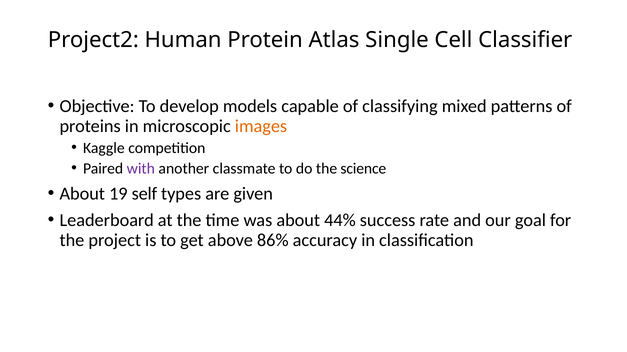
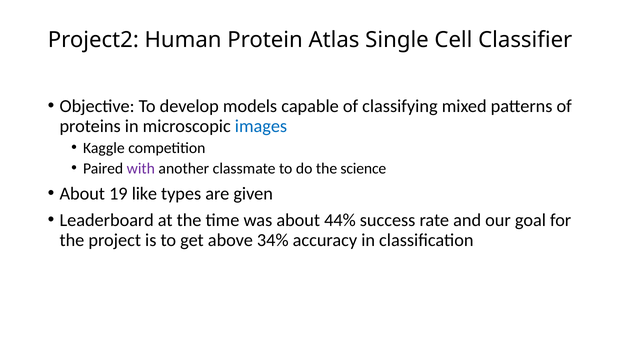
images colour: orange -> blue (261, 126)
self: self -> like (144, 194)
86%: 86% -> 34% (273, 241)
